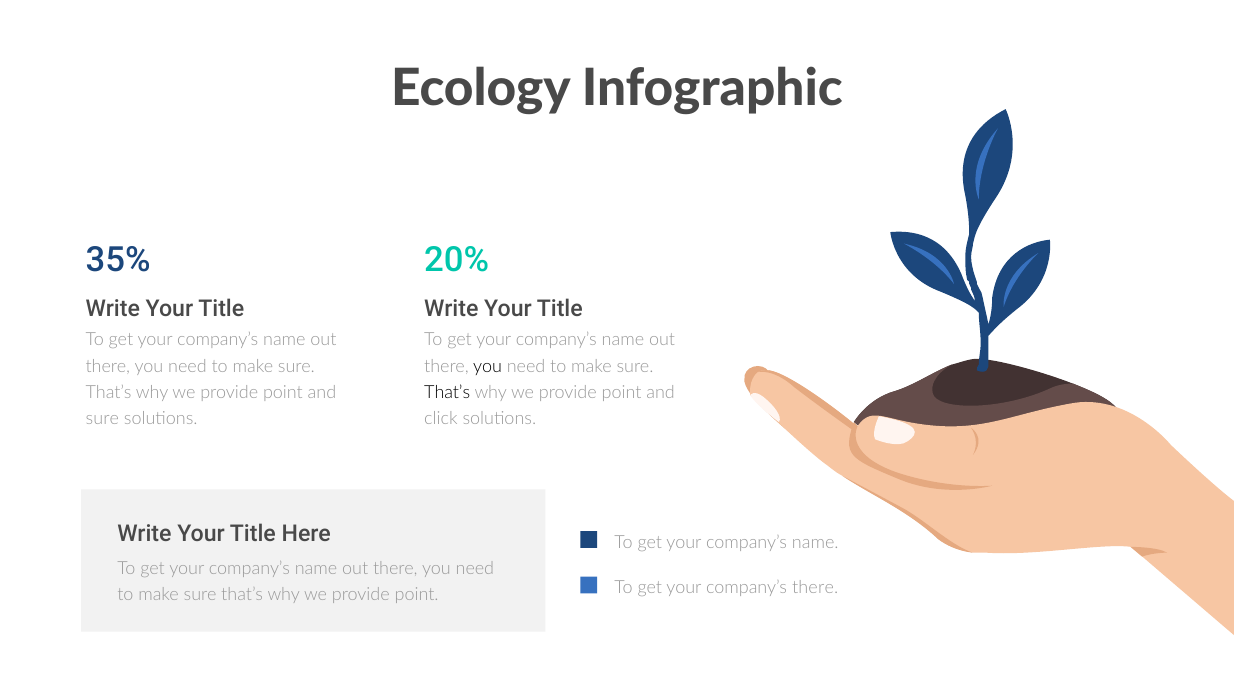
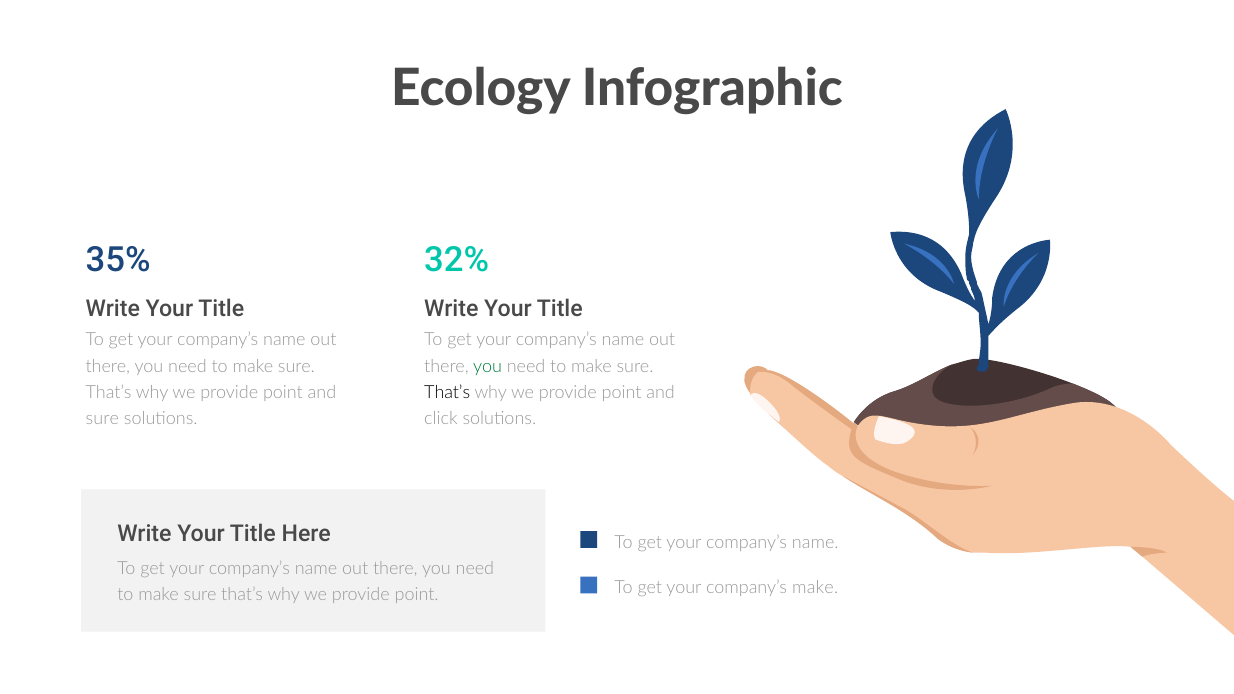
20%: 20% -> 32% (457, 260)
you colour: black -> green (488, 366)
company’s there: there -> make (815, 588)
